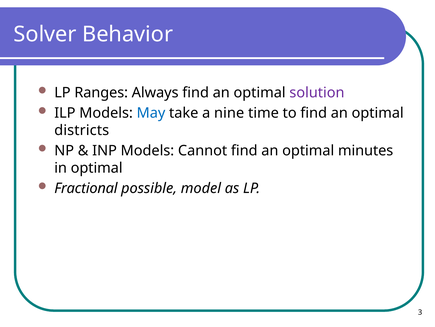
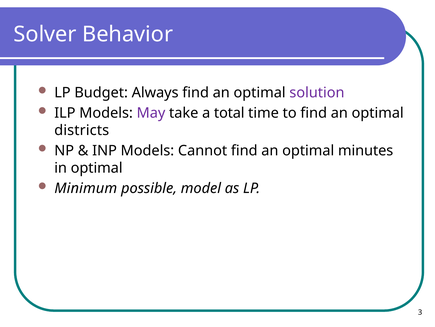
Ranges: Ranges -> Budget (101, 92)
May colour: blue -> purple (151, 113)
nine: nine -> total (229, 113)
Fractional: Fractional -> Minimum (86, 188)
